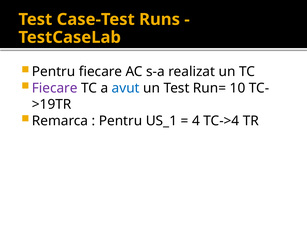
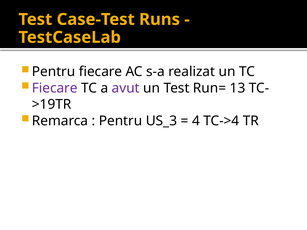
avut colour: blue -> purple (126, 88)
10: 10 -> 13 (238, 88)
US_1: US_1 -> US_3 (161, 121)
